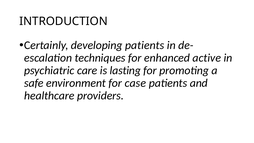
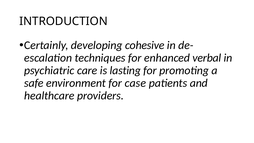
developing patients: patients -> cohesive (145, 45)
active: active -> verbal (207, 58)
